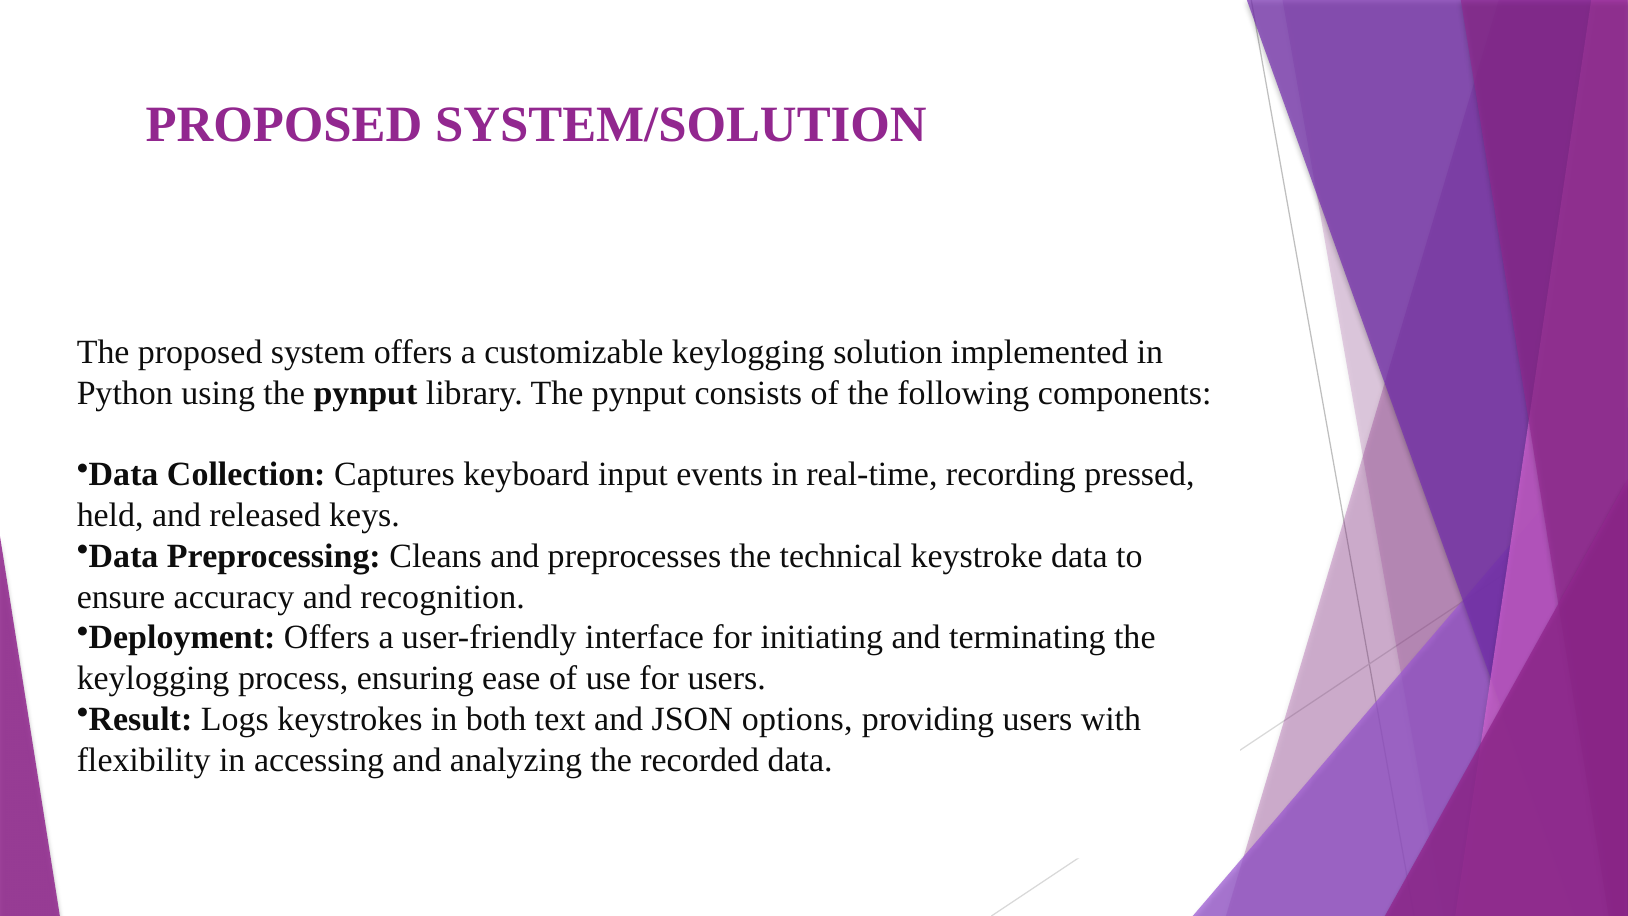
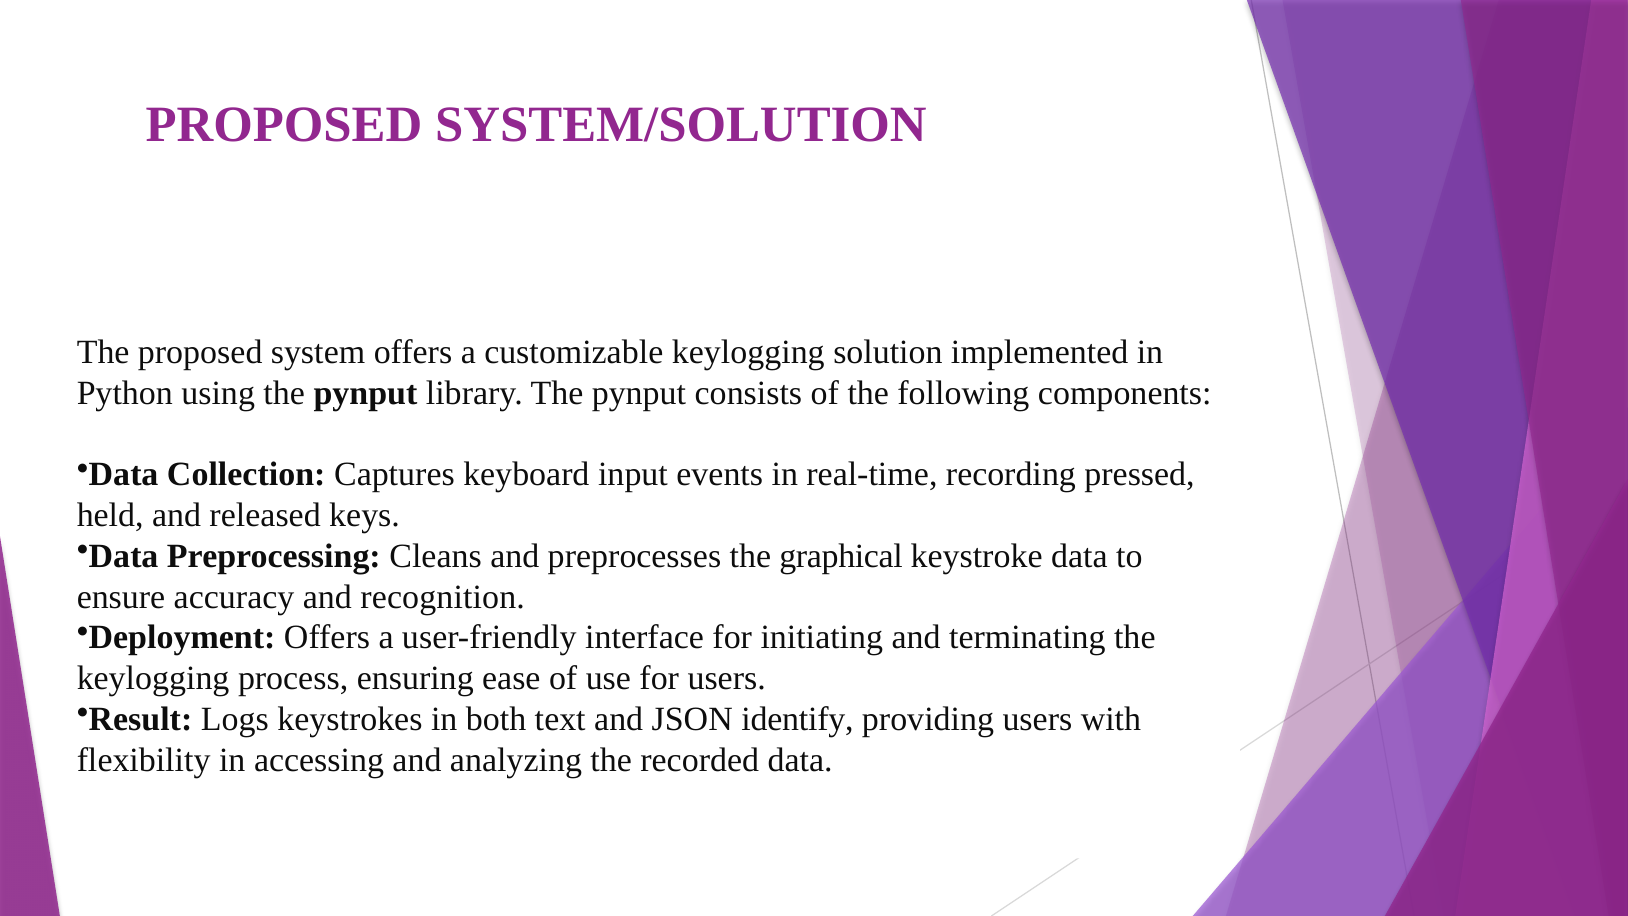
technical: technical -> graphical (841, 556)
options: options -> identify (797, 719)
